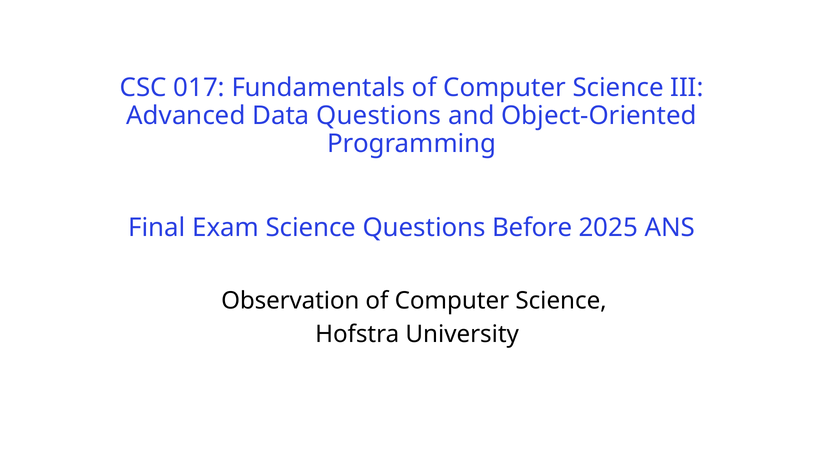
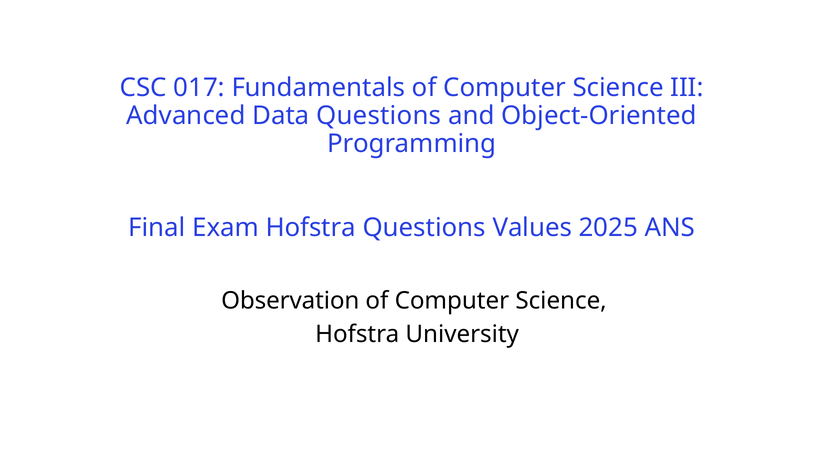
Exam Science: Science -> Hofstra (311, 228)
Before: Before -> Values (532, 228)
